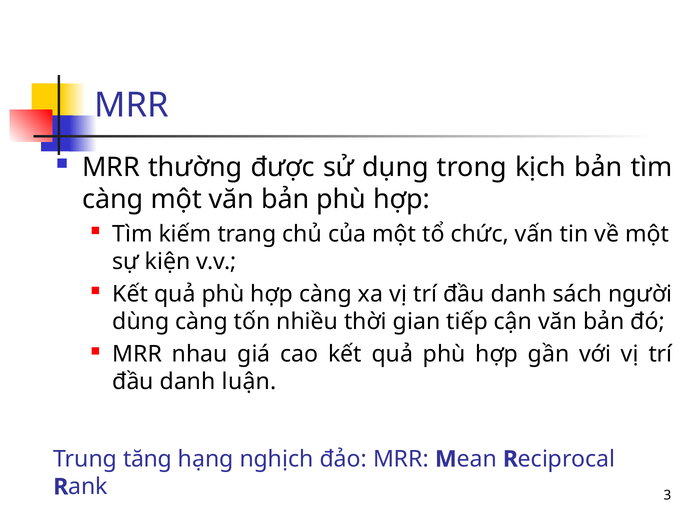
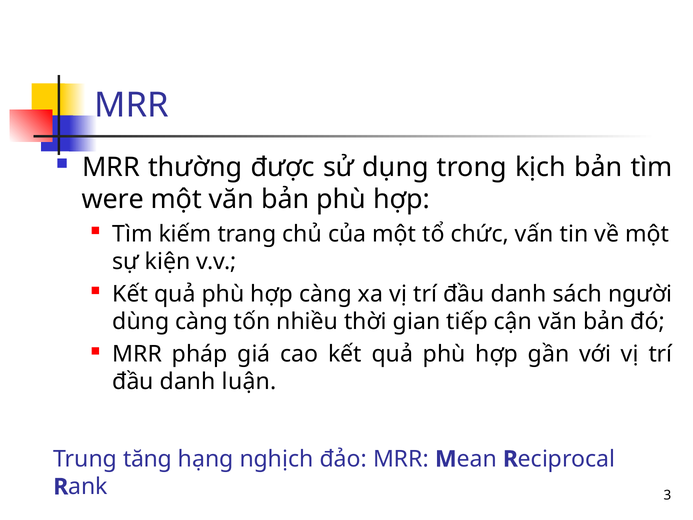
càng: càng -> were (113, 199)
nhau: nhau -> pháp (200, 354)
